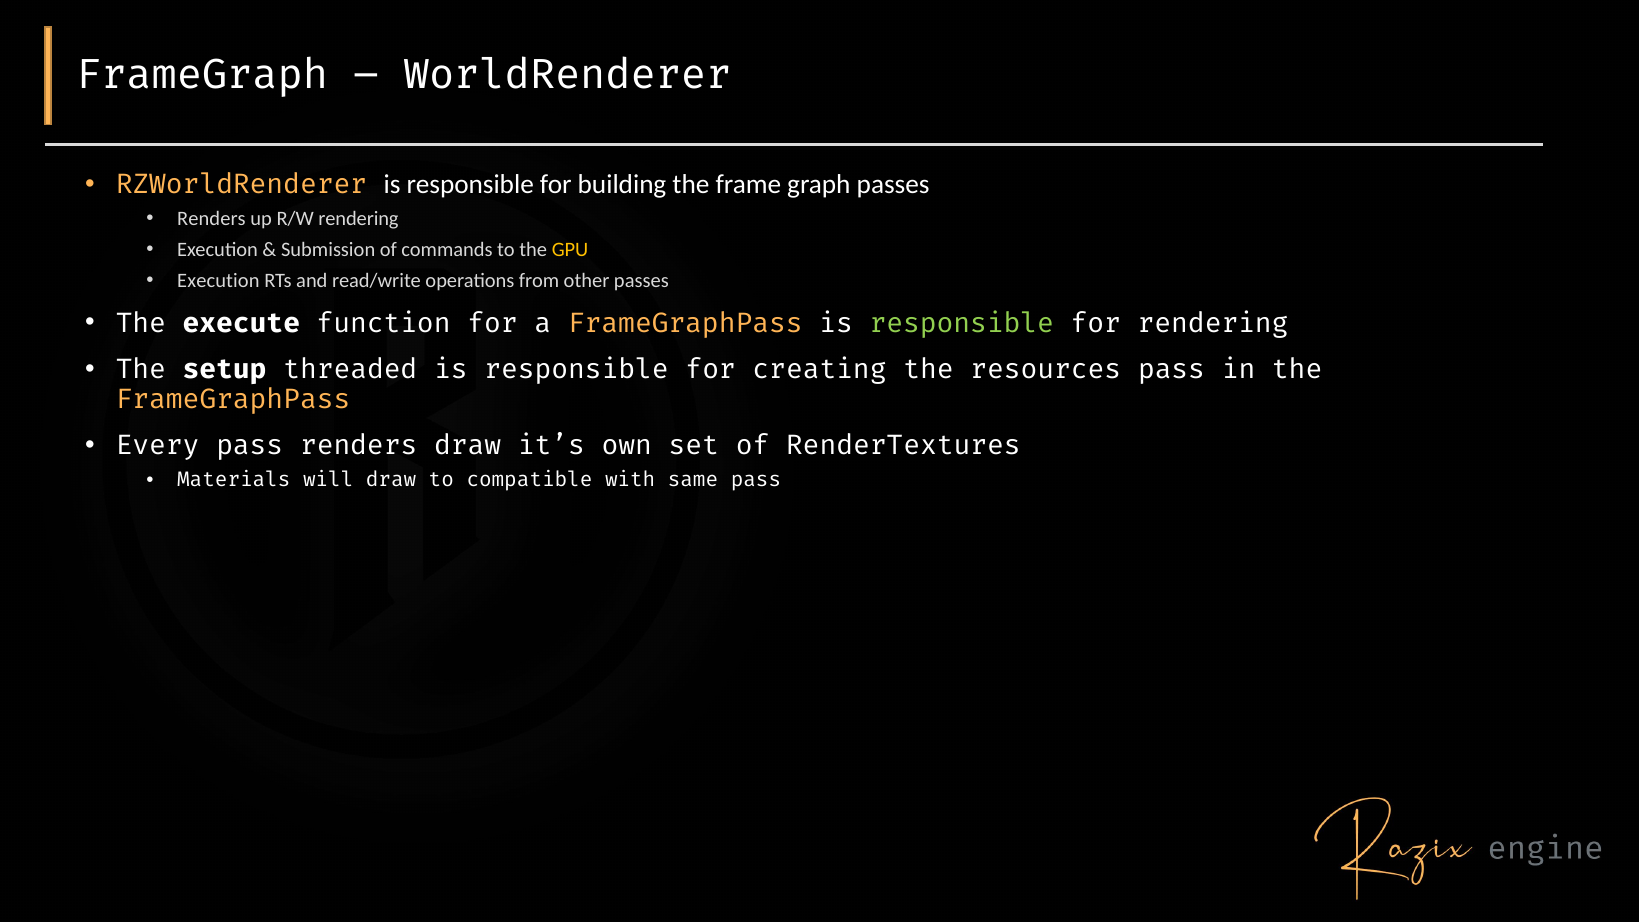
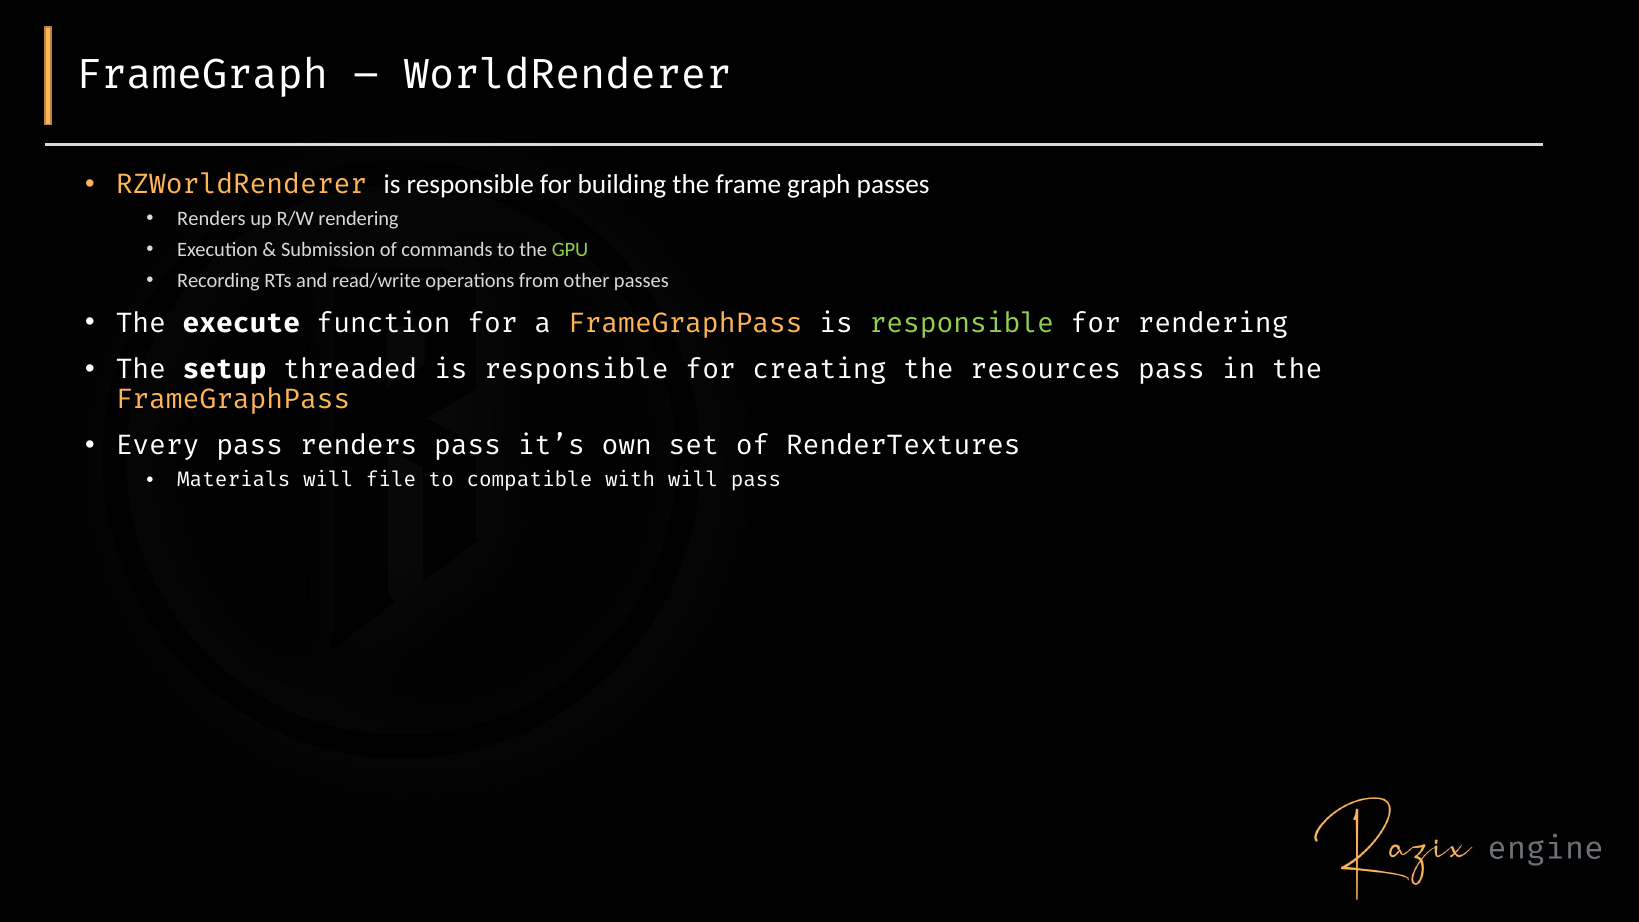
GPU colour: yellow -> light green (570, 250)
Execution: Execution -> Recording (219, 280)
renders draw: draw -> pass (468, 446)
will draw: draw -> file (391, 480)
with same: same -> will (693, 480)
